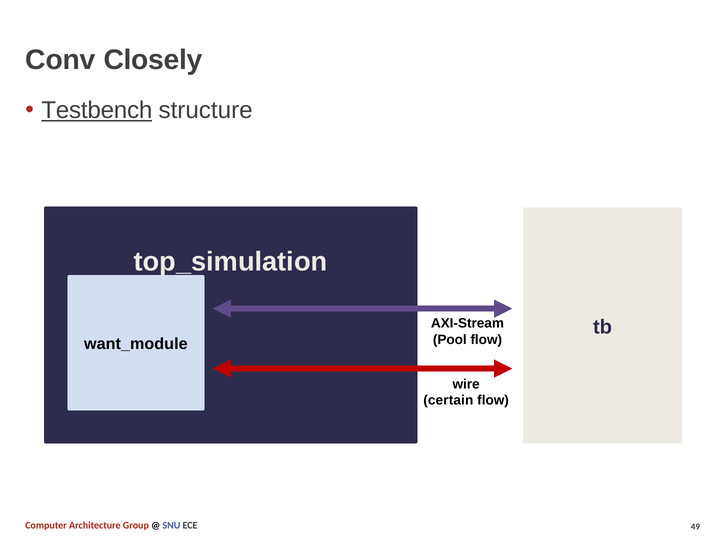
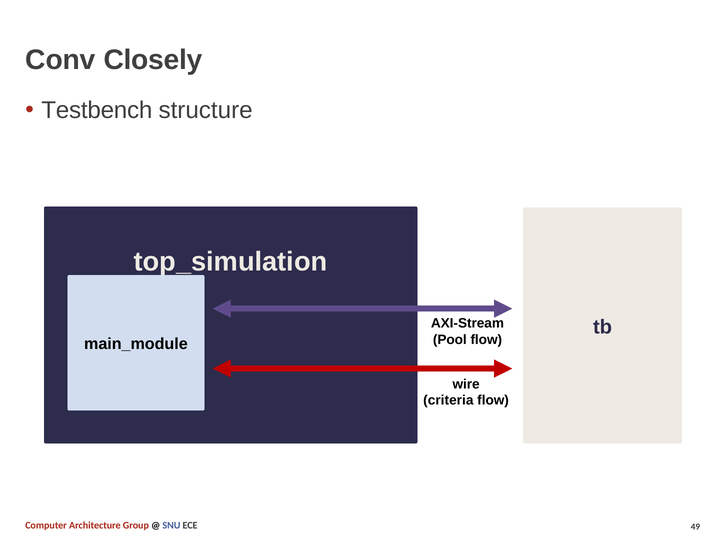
Testbench underline: present -> none (97, 111)
want_module: want_module -> main_module (136, 344)
certain: certain -> criteria (448, 401)
